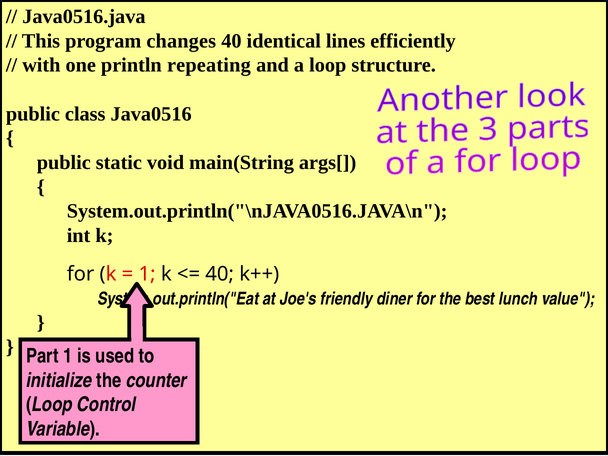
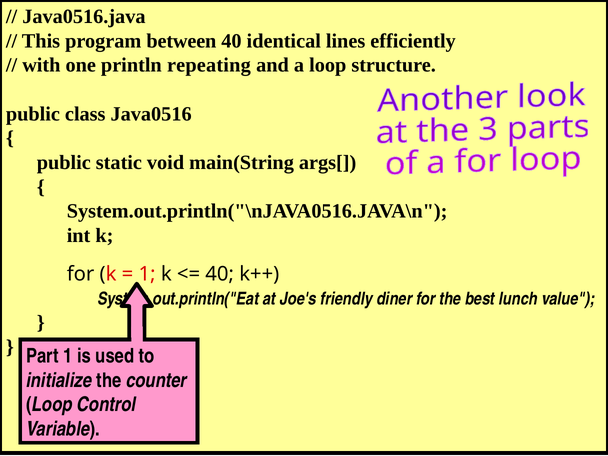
changes: changes -> between (181, 41)
